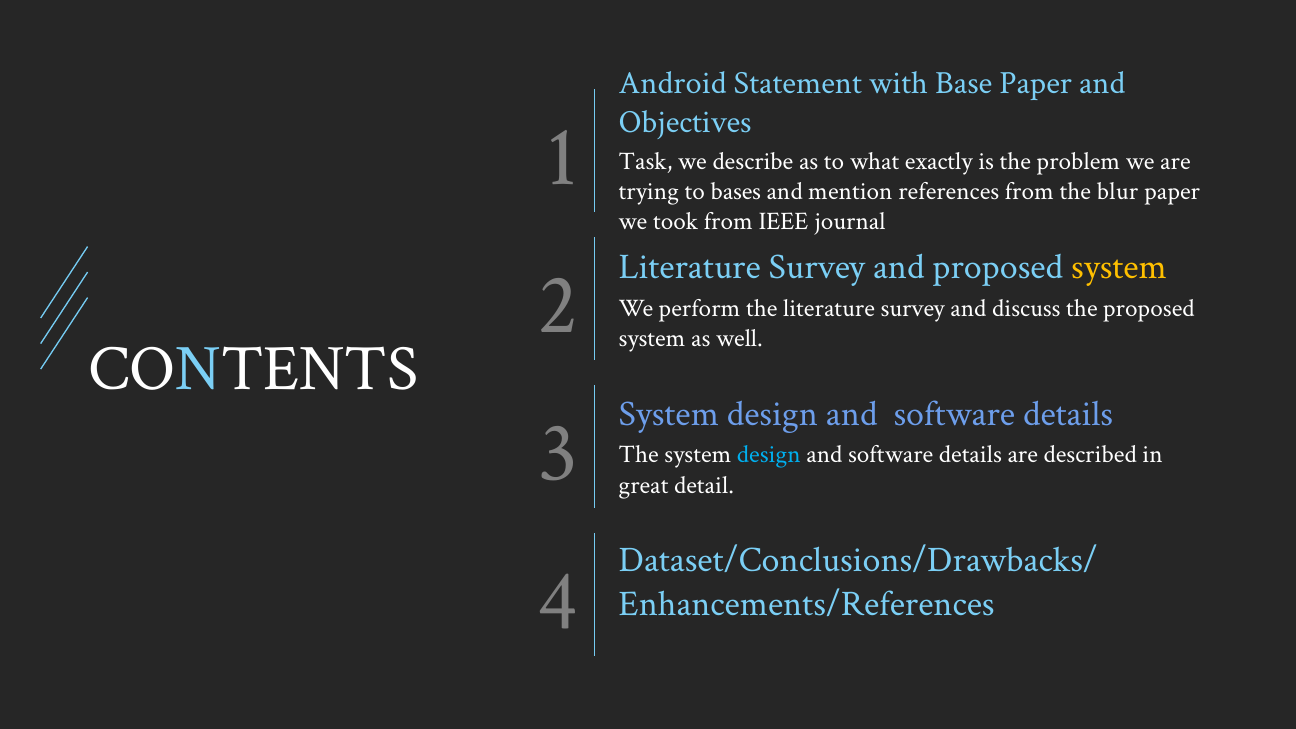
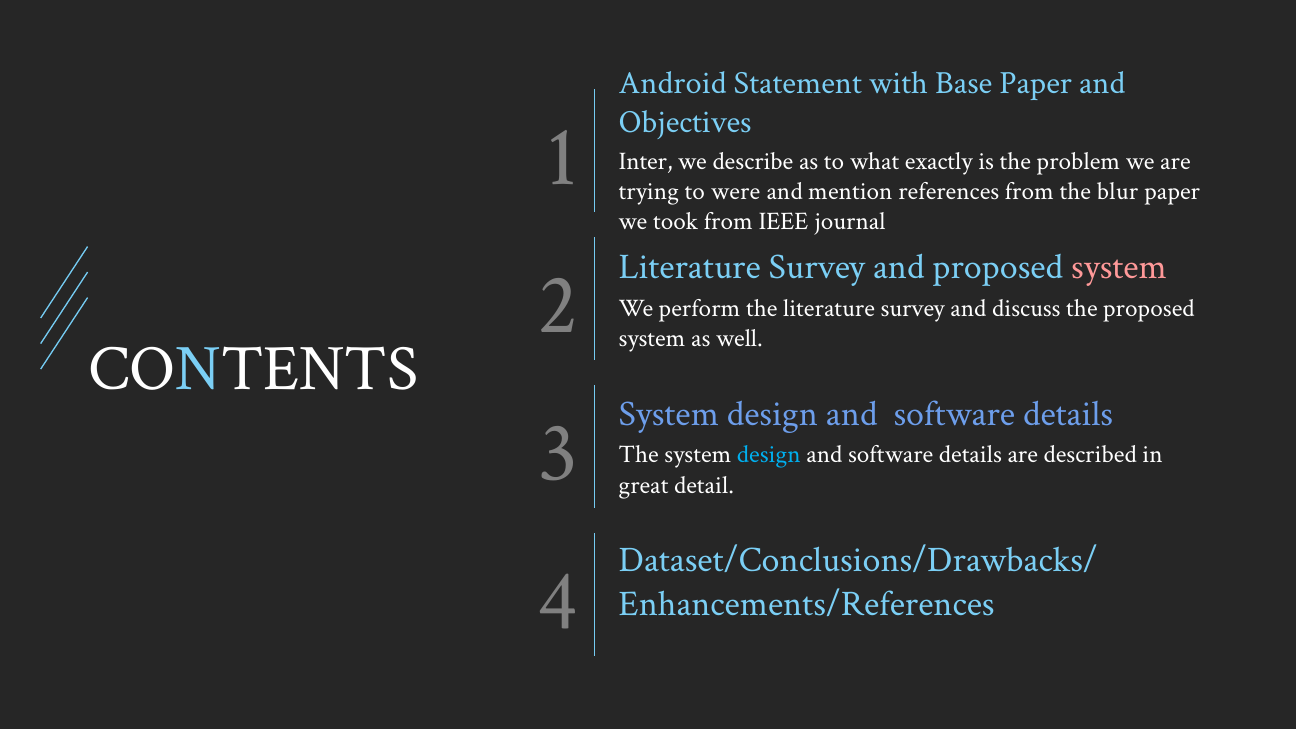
Task: Task -> Inter (646, 161)
bases: bases -> were (736, 191)
system colour: yellow -> pink (1119, 266)
